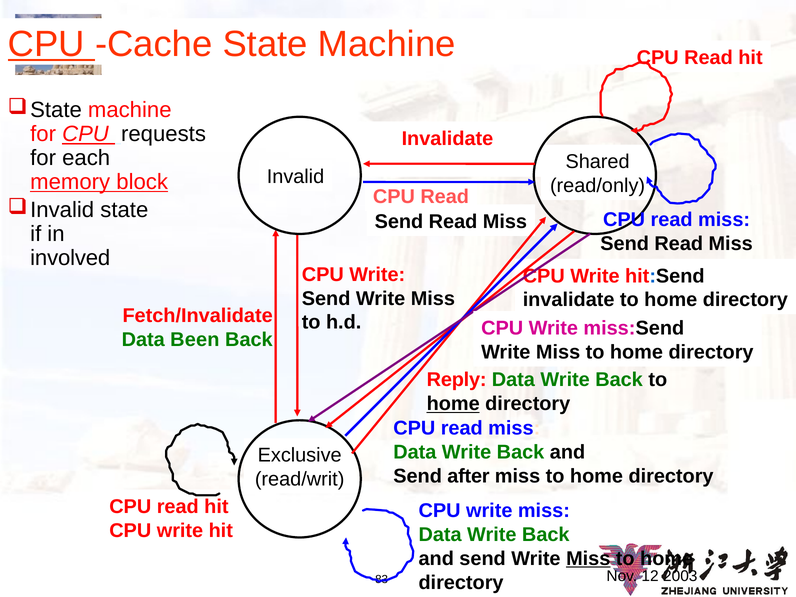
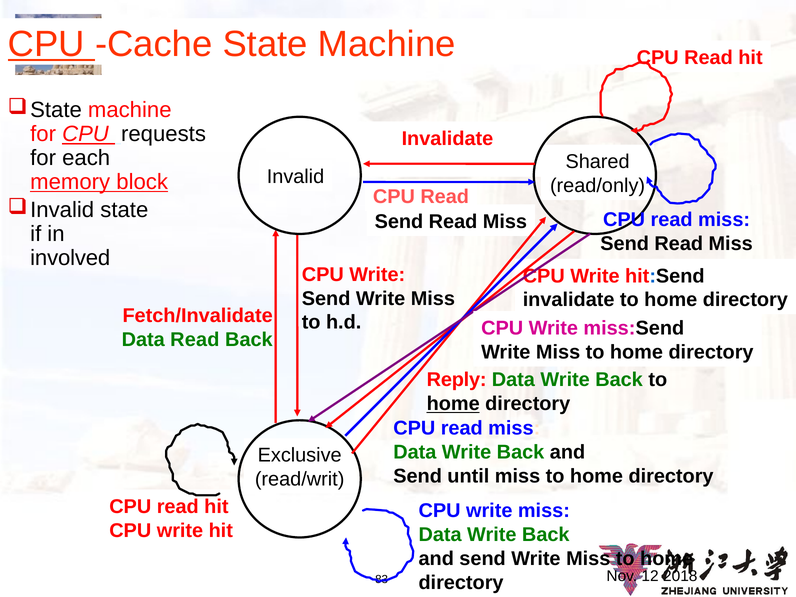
Data Been: Been -> Read (195, 340)
after: after -> until (468, 476)
Miss underline: present -> none (588, 559)
2003: 2003 -> 2018 (680, 576)
